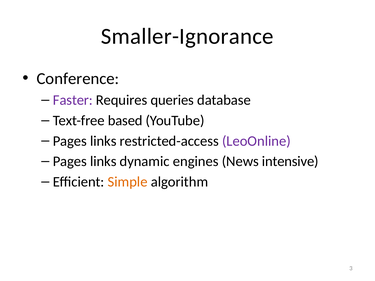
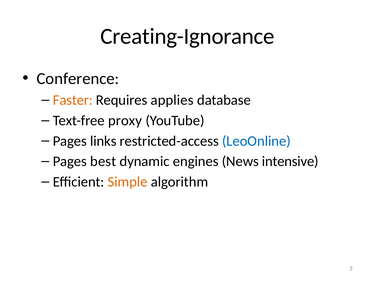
Smaller-Ignorance: Smaller-Ignorance -> Creating-Ignorance (187, 36)
Faster colour: purple -> orange (73, 100)
queries: queries -> applies (172, 100)
based: based -> proxy (125, 121)
LeoOnline colour: purple -> blue (256, 141)
links: links -> best (103, 162)
